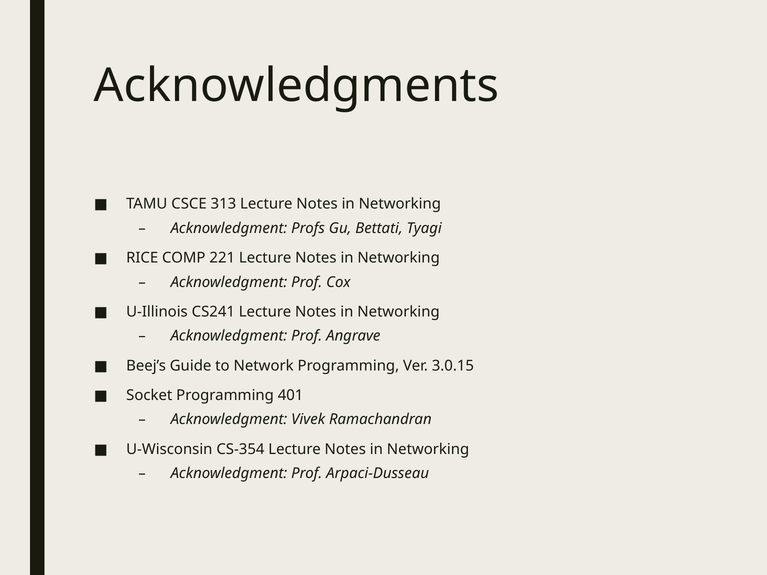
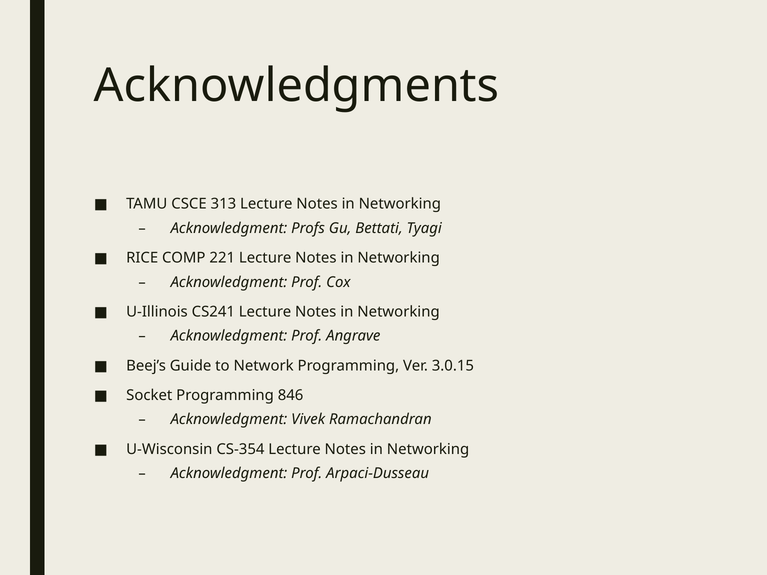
401: 401 -> 846 (291, 395)
